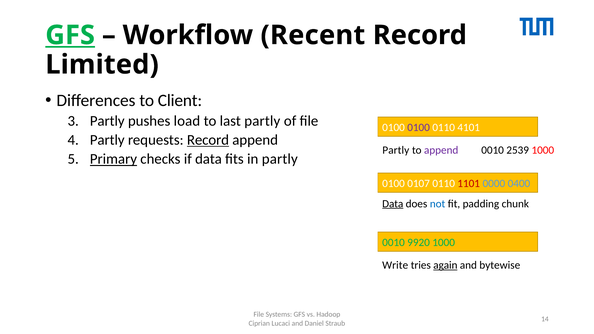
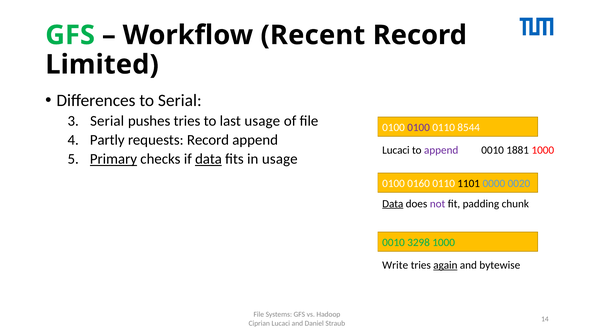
GFS underline: present -> none (70, 35)
to Client: Client -> Serial (180, 100)
Partly: Partly -> Serial (107, 121)
pushes load: load -> tries (187, 121)
last partly: partly -> usage (262, 121)
4101: 4101 -> 8544 (469, 127)
Record underline: present -> none (208, 140)
Partly: Partly -> Lucaci (396, 150)
2539: 2539 -> 1881 (518, 150)
data underline: none -> present (208, 159)
in partly: partly -> usage (280, 159)
0107: 0107 -> 0160 (419, 184)
1101 colour: red -> black (469, 184)
0400: 0400 -> 0020 (519, 184)
not colour: blue -> purple (438, 204)
9920: 9920 -> 3298 (419, 243)
